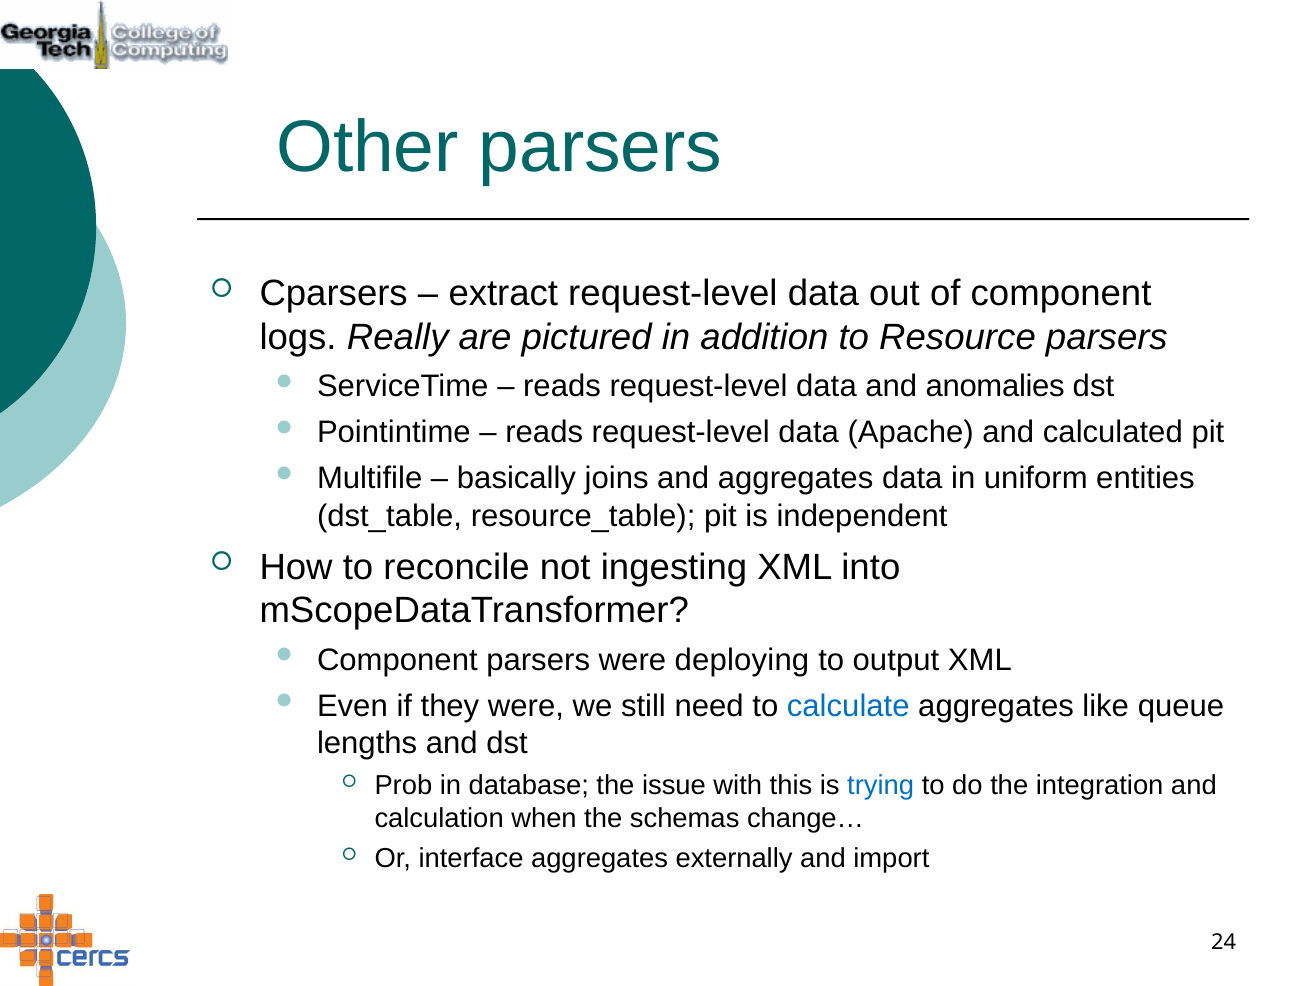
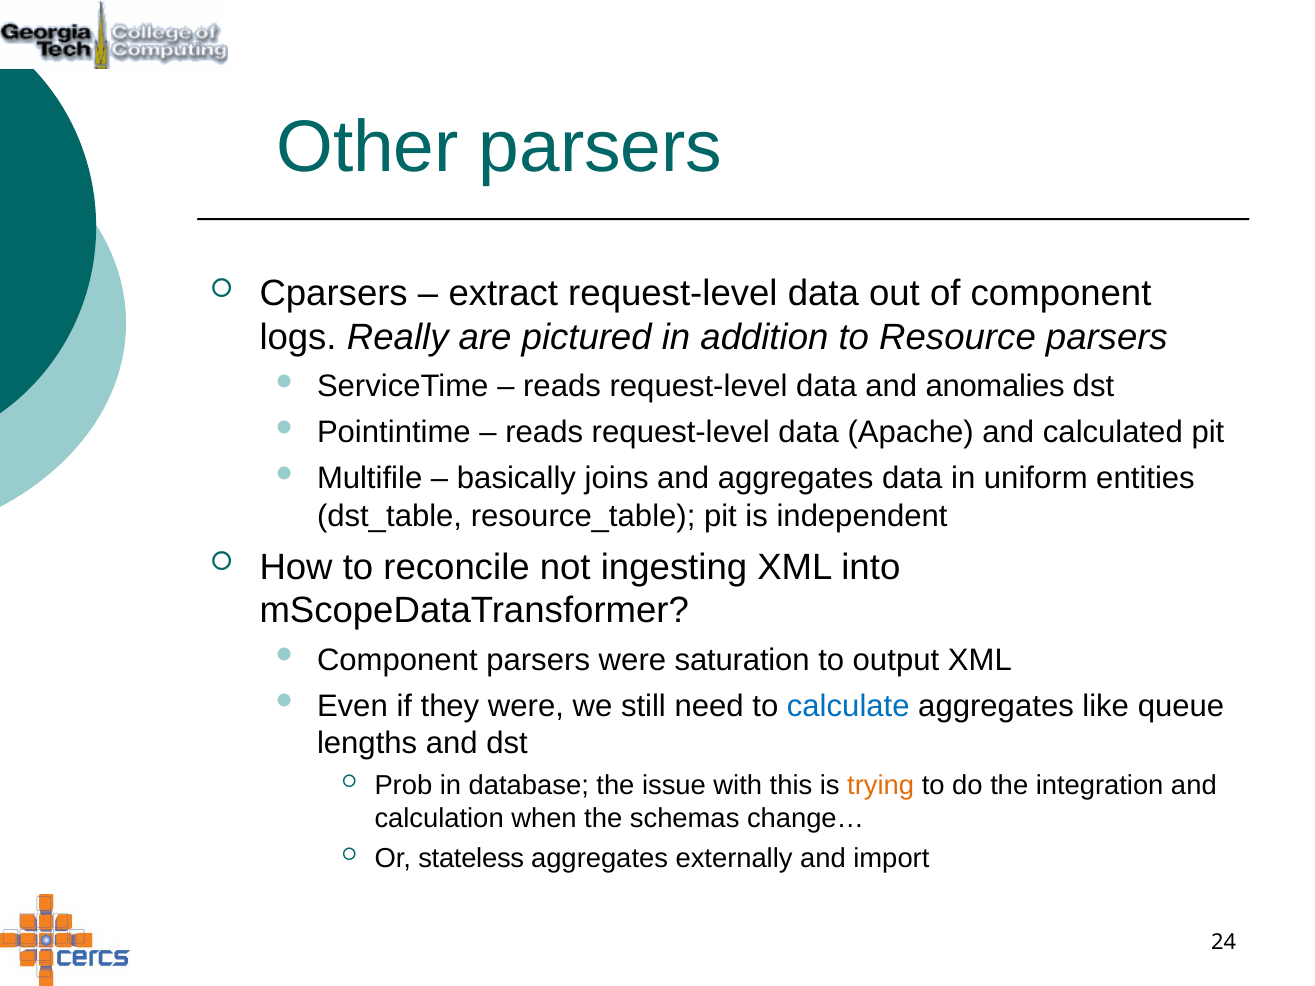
deploying: deploying -> saturation (742, 660)
trying colour: blue -> orange (881, 785)
interface: interface -> stateless (471, 858)
